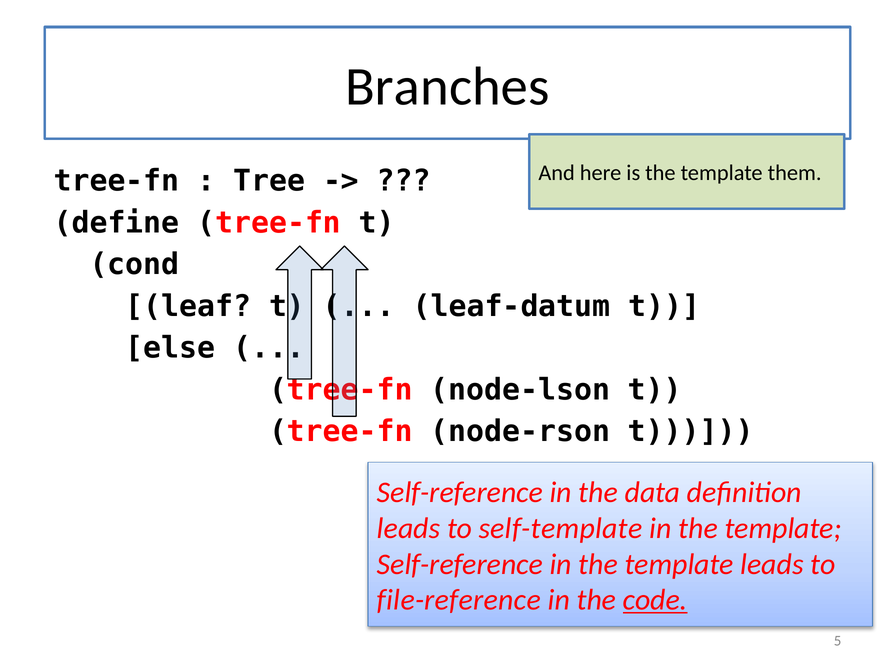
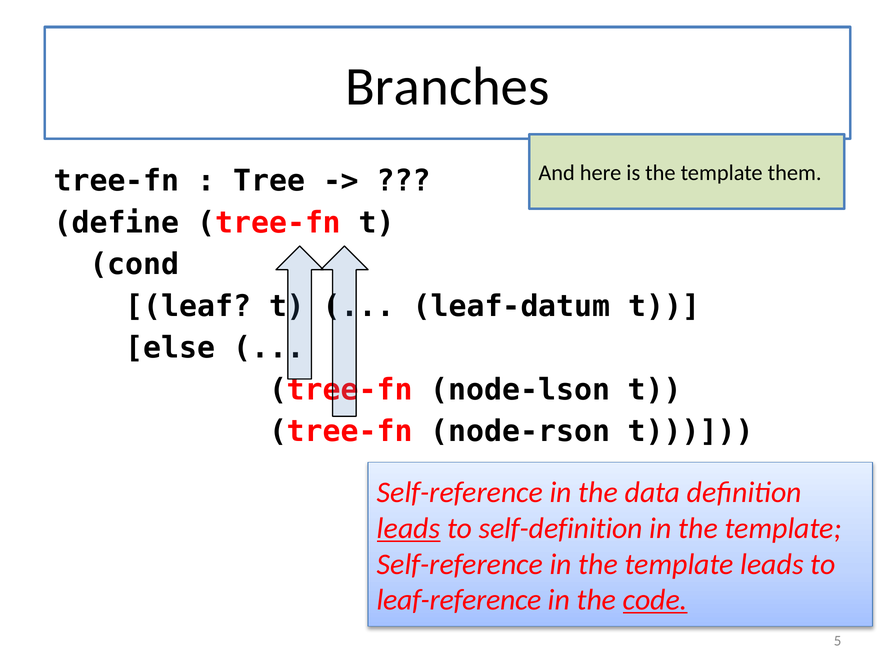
leads underline: none -> present (409, 529)
self-template: self-template -> self-definition (561, 529)
file-reference: file-reference -> leaf-reference (459, 600)
